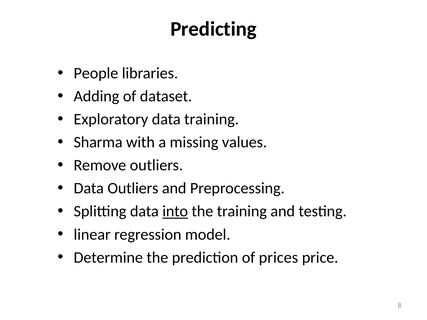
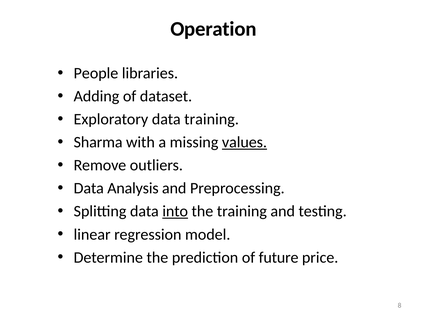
Predicting: Predicting -> Operation (214, 29)
values underline: none -> present (244, 142)
Data Outliers: Outliers -> Analysis (133, 189)
prices: prices -> future (279, 258)
